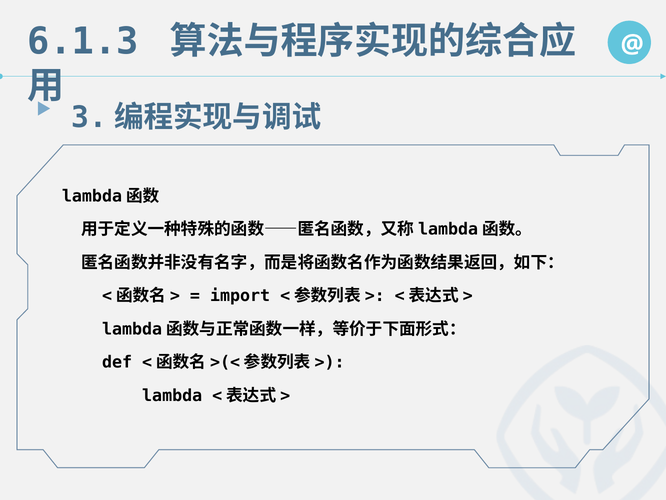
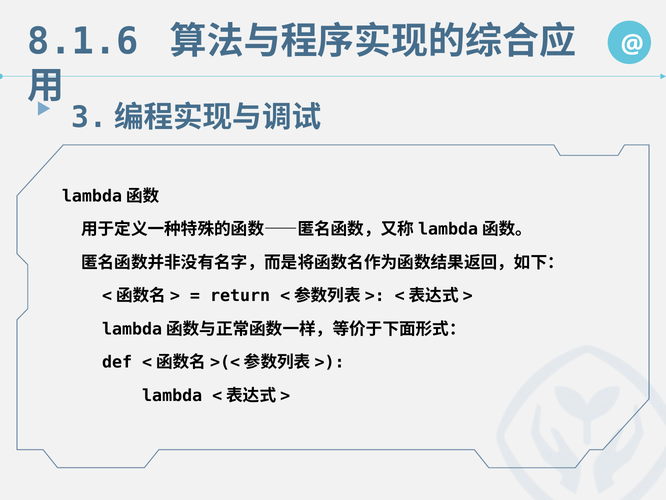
6.1.3: 6.1.3 -> 8.1.6 (83, 41)
import: import -> return (240, 296)
